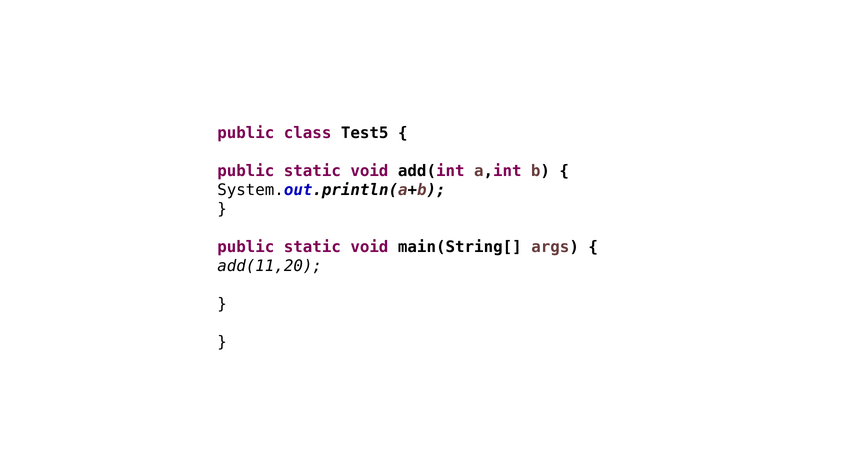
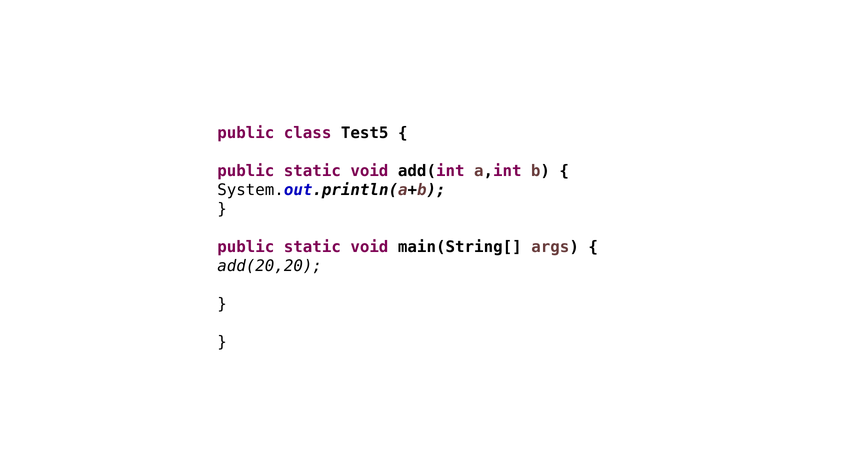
add(11,20: add(11,20 -> add(20,20 (270, 266)
